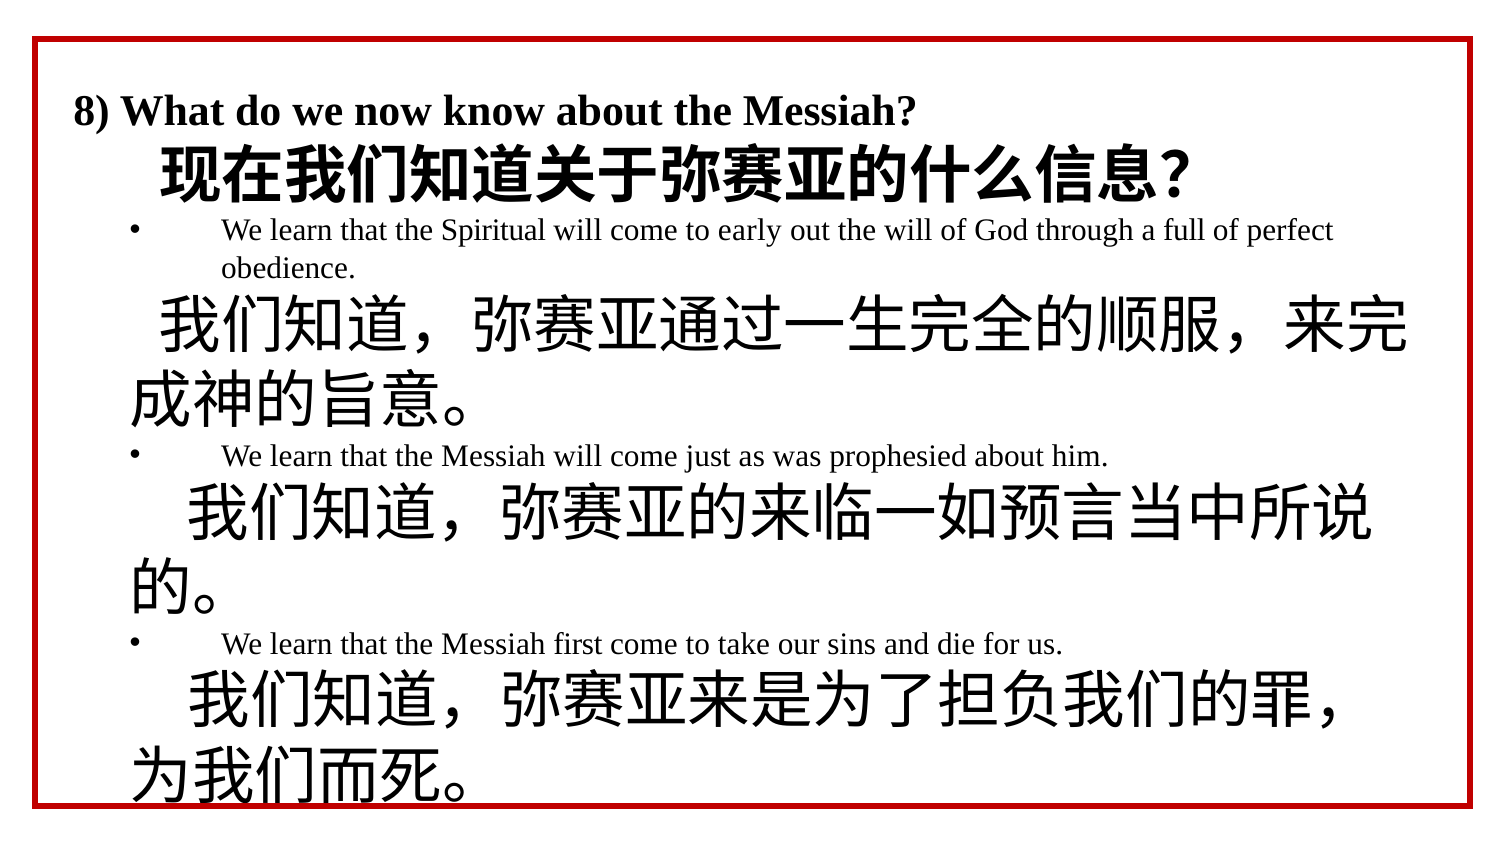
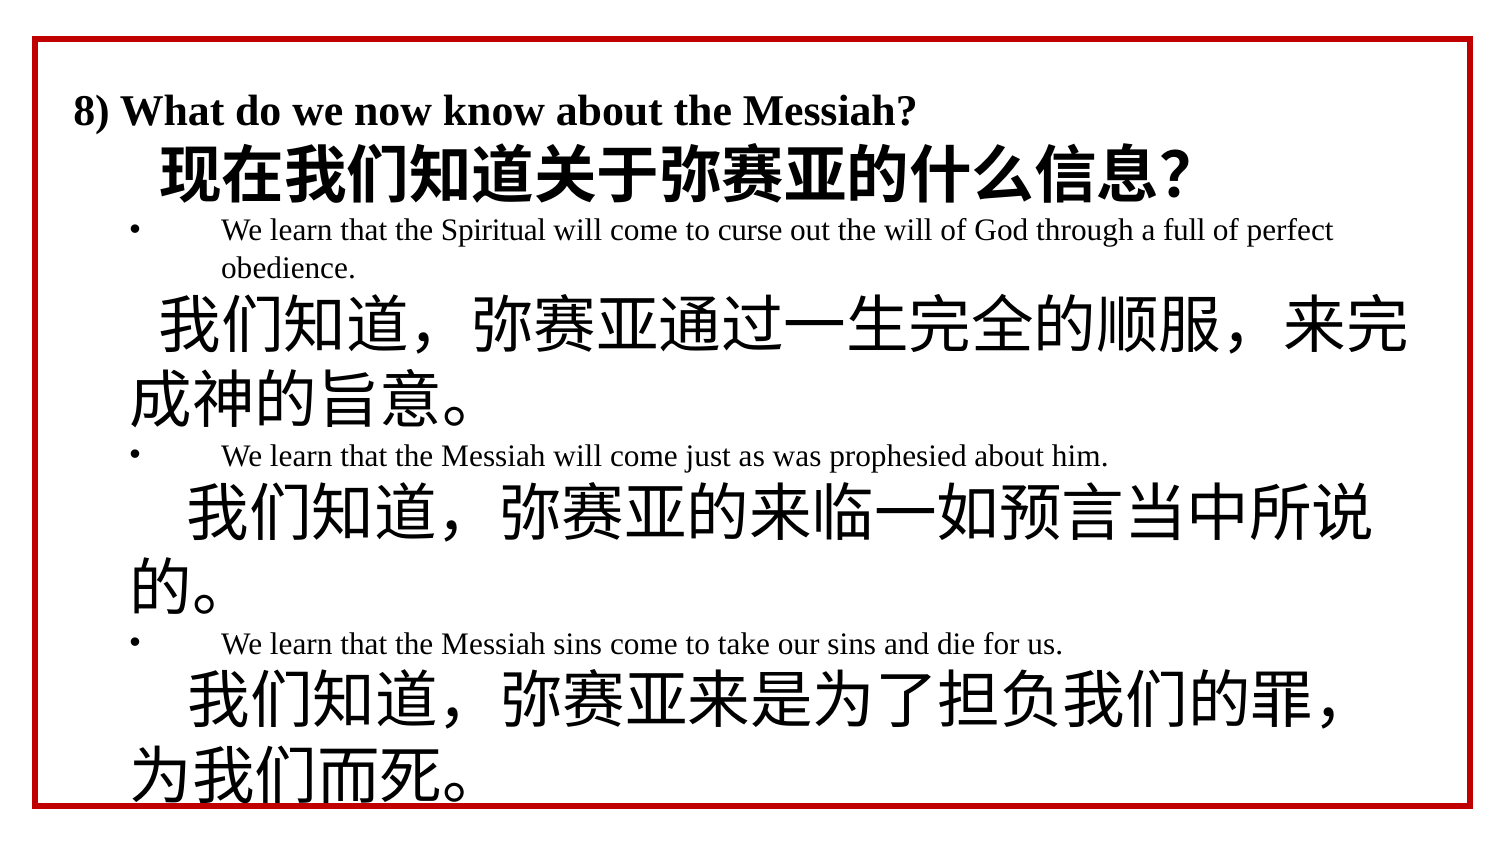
early: early -> curse (750, 231)
Messiah first: first -> sins (578, 644)
